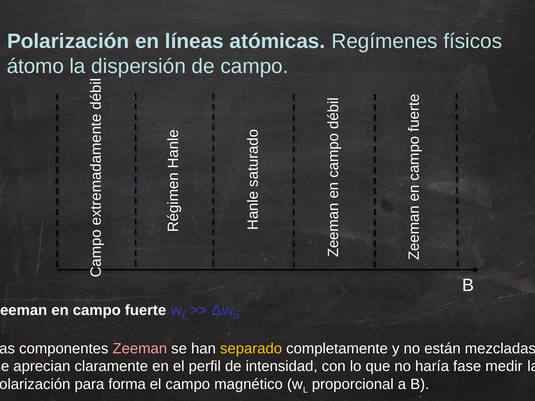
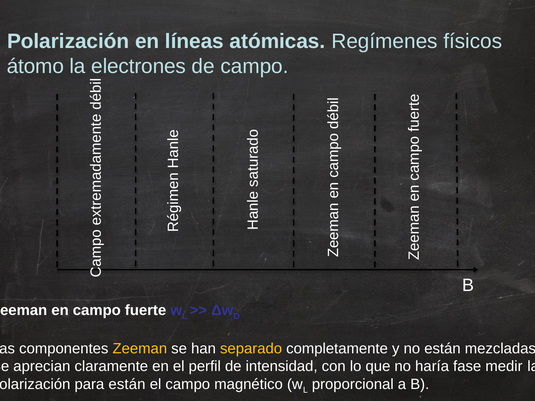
dispersión: dispersión -> electrones (139, 66)
Zeeman colour: pink -> yellow (140, 349)
para forma: forma -> están (127, 384)
